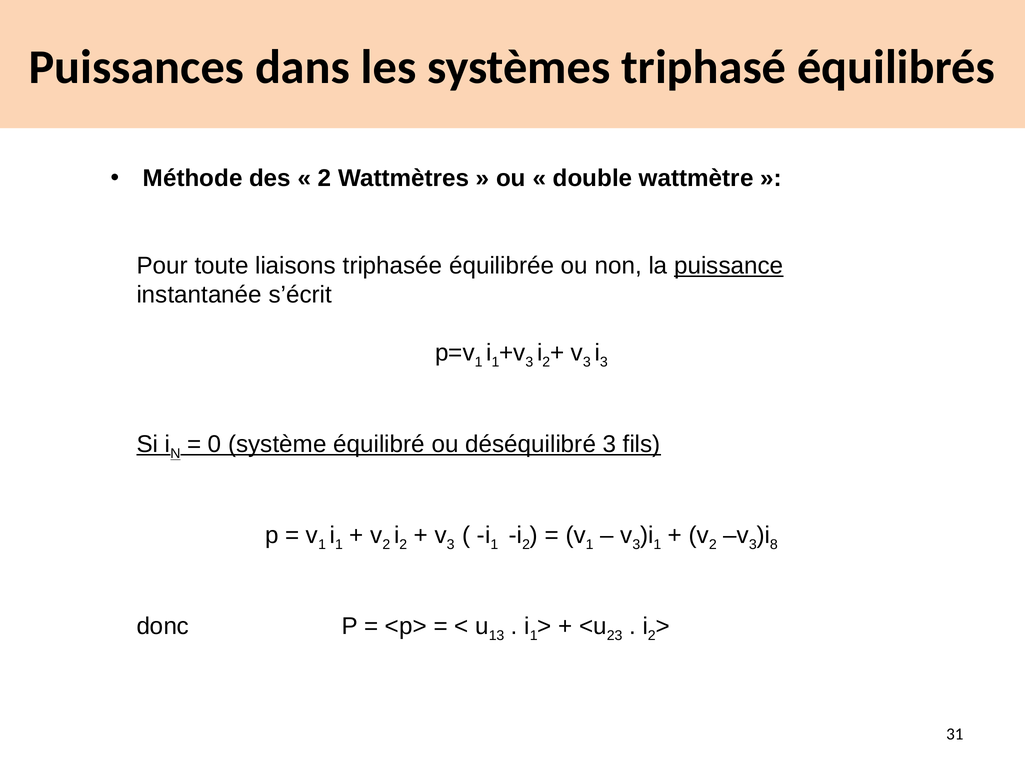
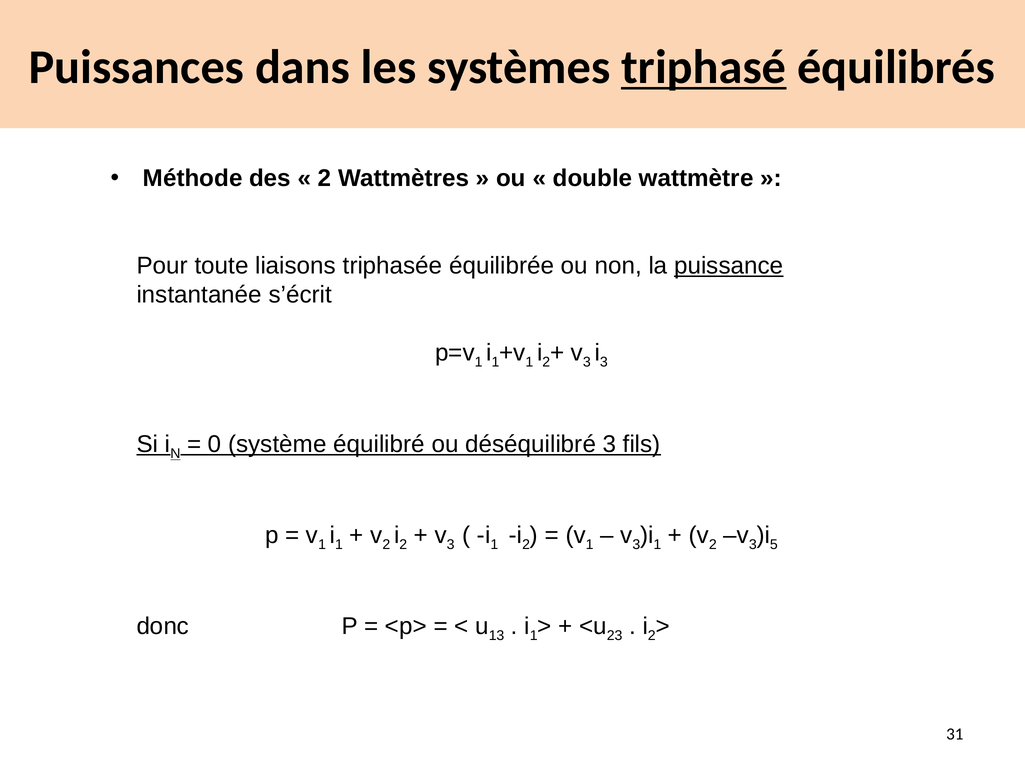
triphasé underline: none -> present (704, 67)
3: 3 -> 1 (529, 362)
8: 8 -> 5 (774, 544)
